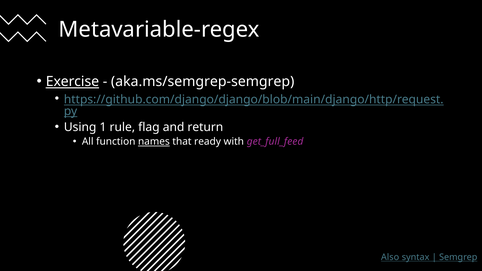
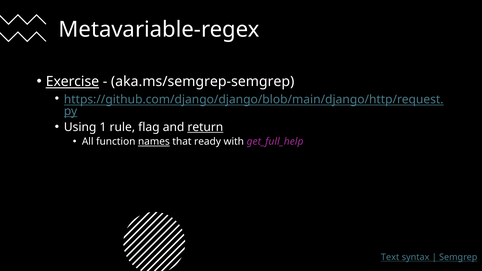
return underline: none -> present (205, 127)
get_full_feed: get_full_feed -> get_full_help (275, 142)
Also: Also -> Text (390, 257)
